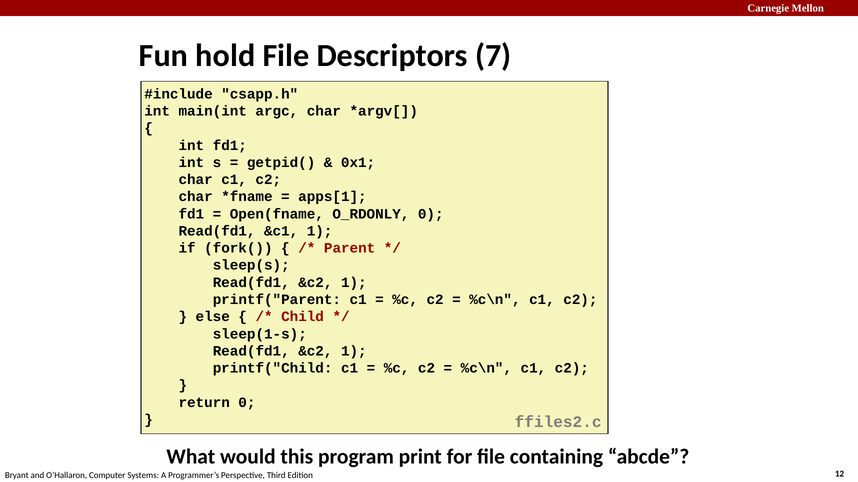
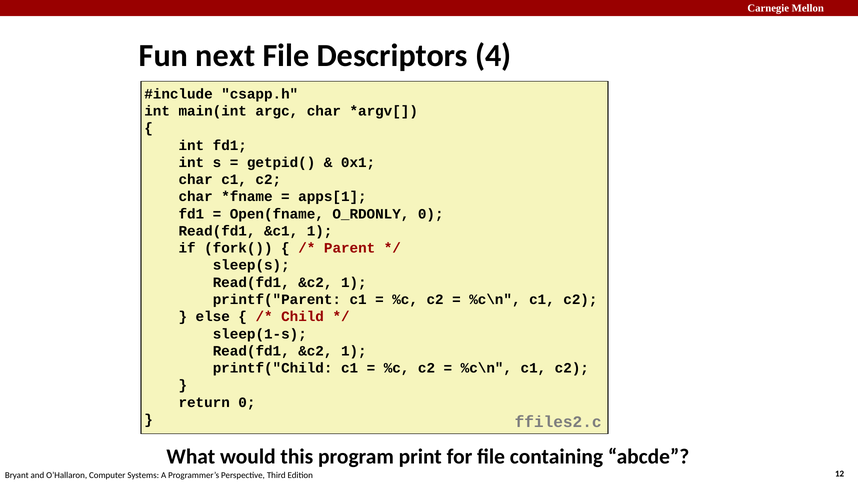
hold: hold -> next (225, 56)
7: 7 -> 4 (493, 56)
